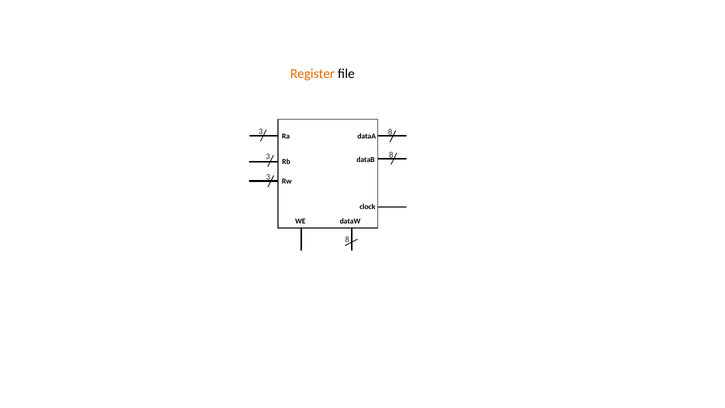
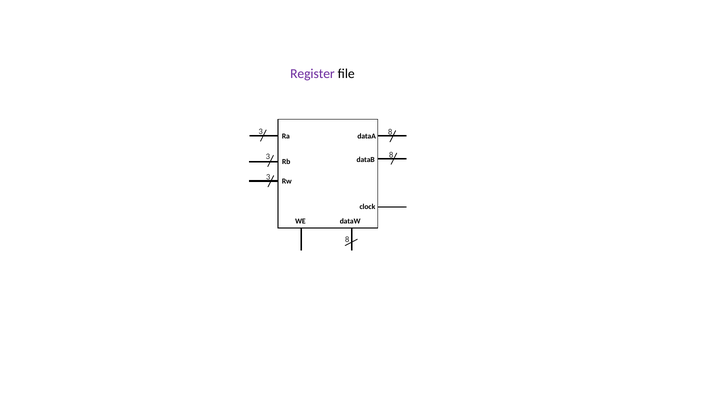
Register colour: orange -> purple (312, 74)
